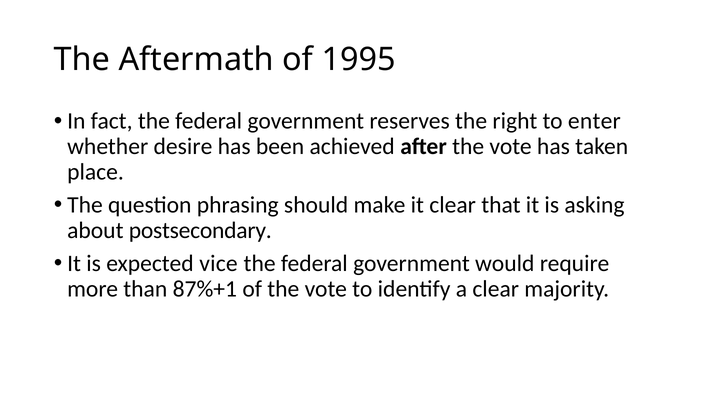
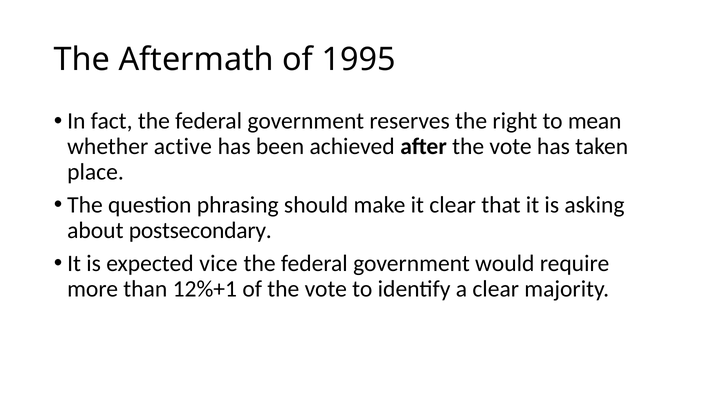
enter: enter -> mean (595, 121)
desire: desire -> active (183, 147)
87%+1: 87%+1 -> 12%+1 (205, 289)
